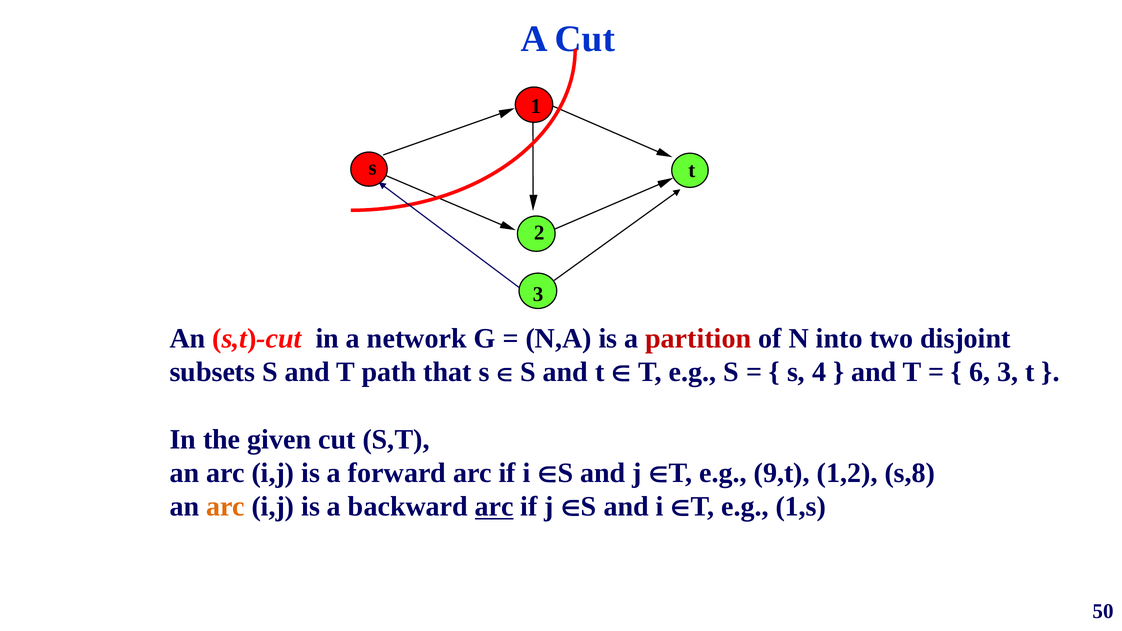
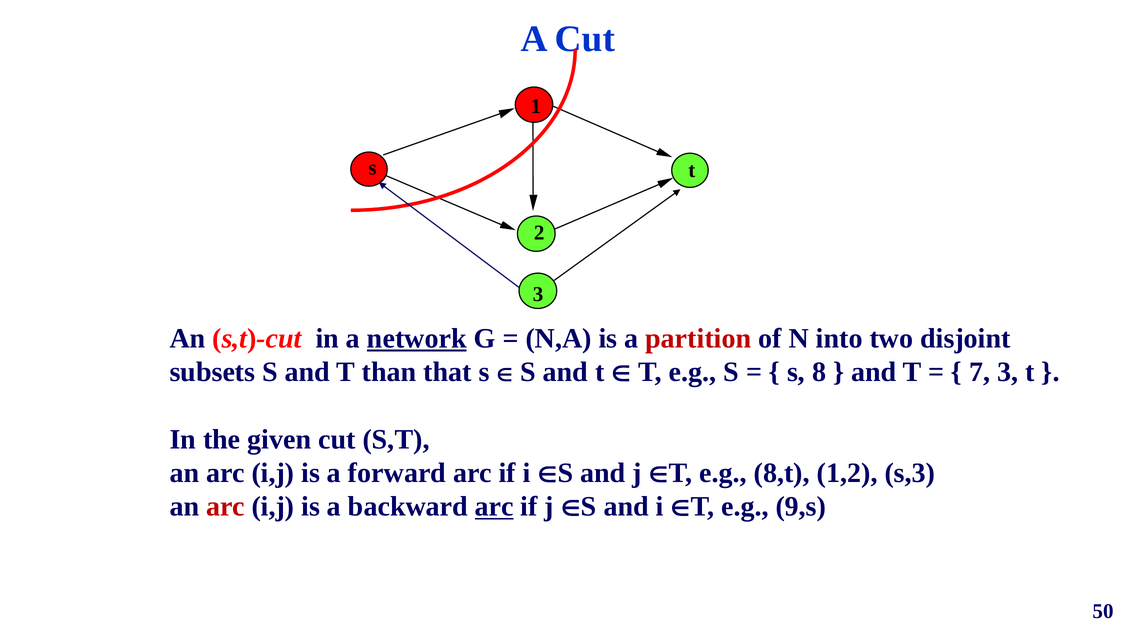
network underline: none -> present (417, 338)
path: path -> than (389, 372)
4: 4 -> 8 (819, 372)
6: 6 -> 7 (980, 372)
9,t: 9,t -> 8,t (782, 473)
s,8: s,8 -> s,3 (910, 473)
arc colour: orange -> red (225, 507)
1,s: 1,s -> 9,s (801, 507)
